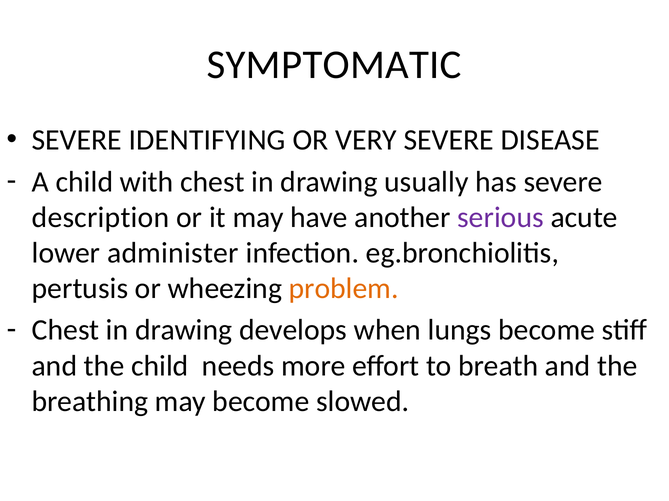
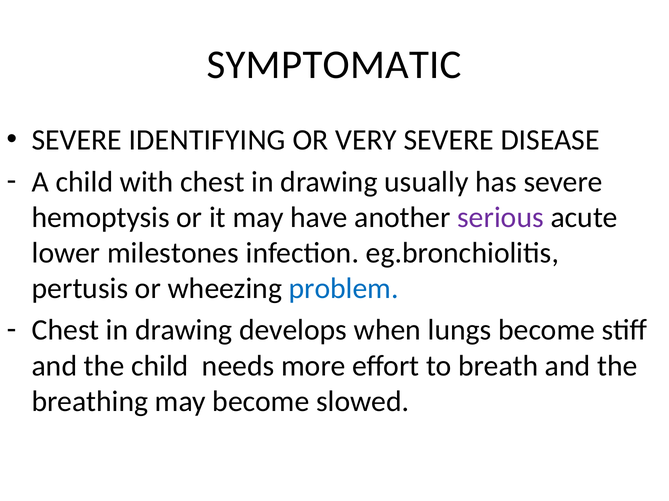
description: description -> hemoptysis (101, 218)
administer: administer -> milestones (173, 253)
problem colour: orange -> blue (344, 289)
